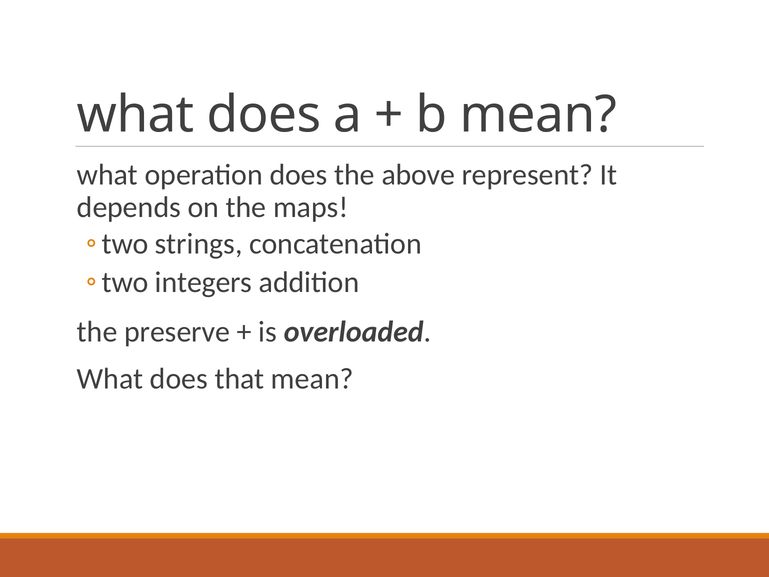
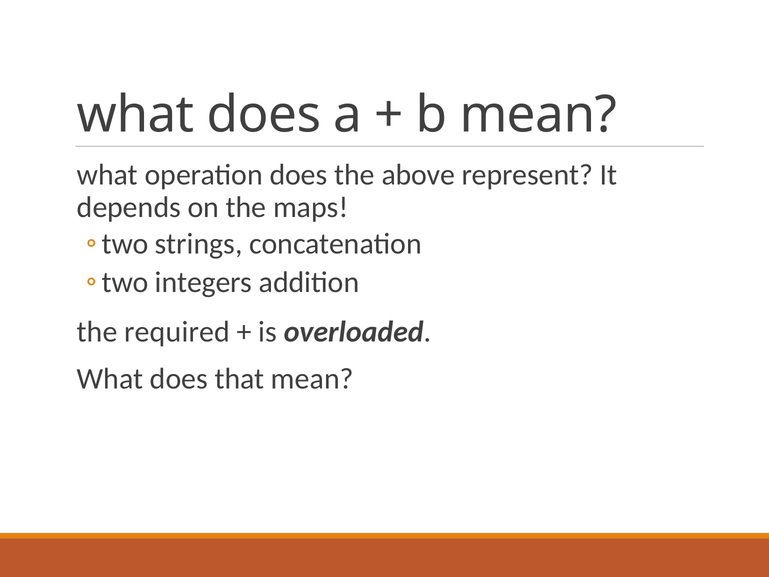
preserve: preserve -> required (177, 332)
